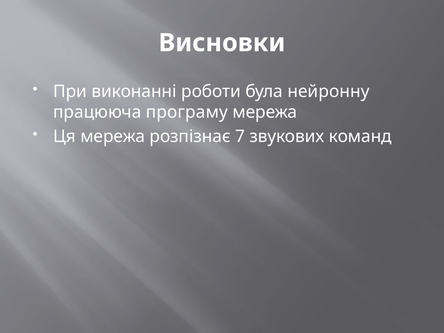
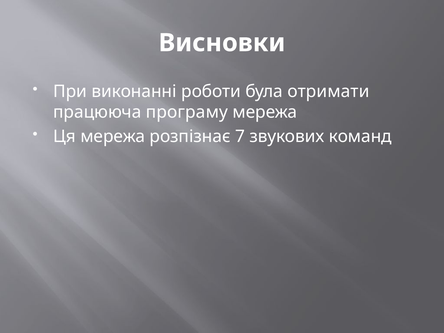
нейронну: нейронну -> отримати (328, 91)
